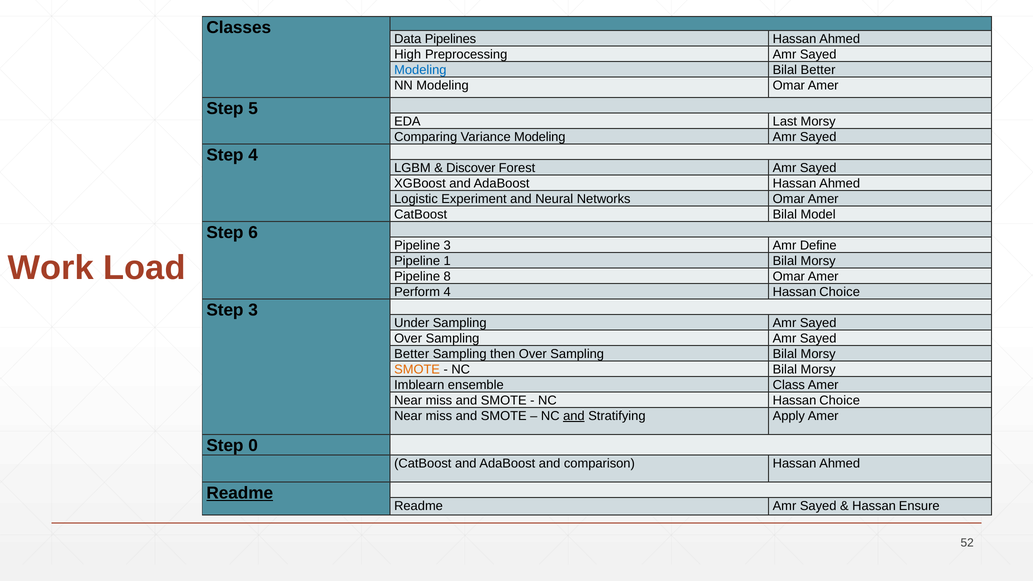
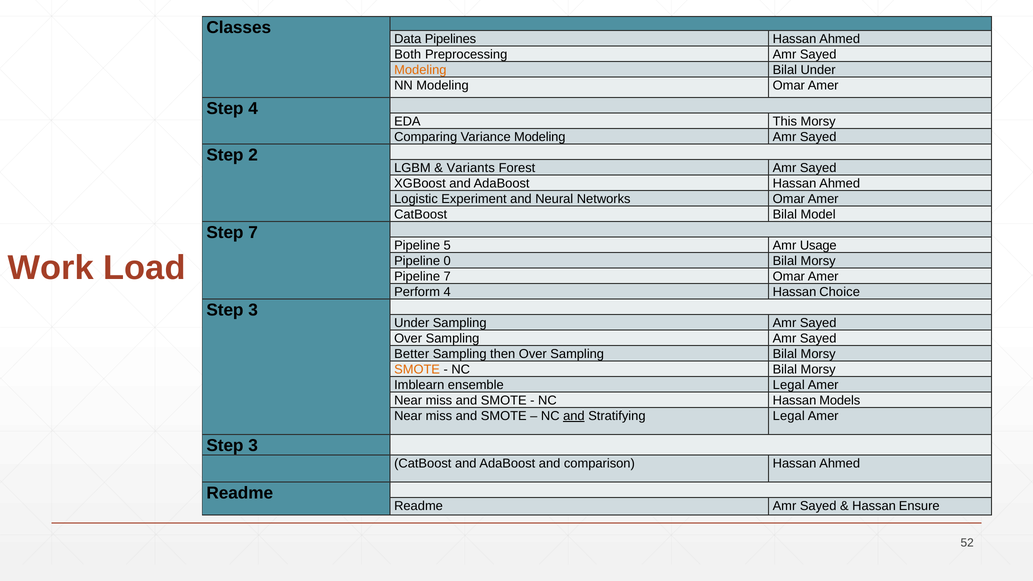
High: High -> Both (408, 55)
Modeling colour: blue -> orange (420, 70)
Bilal Better: Better -> Under (818, 70)
Step 5: 5 -> 4 (253, 109)
Last: Last -> This (785, 122)
Step 4: 4 -> 2 (253, 155)
Discover: Discover -> Variants (471, 168)
Step 6: 6 -> 7 (253, 233)
Pipeline 3: 3 -> 5 (447, 246)
Define: Define -> Usage (818, 246)
1: 1 -> 0 (447, 261)
Pipeline 8: 8 -> 7 (447, 277)
ensemble Class: Class -> Legal (789, 385)
NC Hassan Choice: Choice -> Models (840, 400)
Stratifying Apply: Apply -> Legal (789, 416)
0: 0 -> 3 (253, 446)
Readme underline: present -> none (240, 493)
